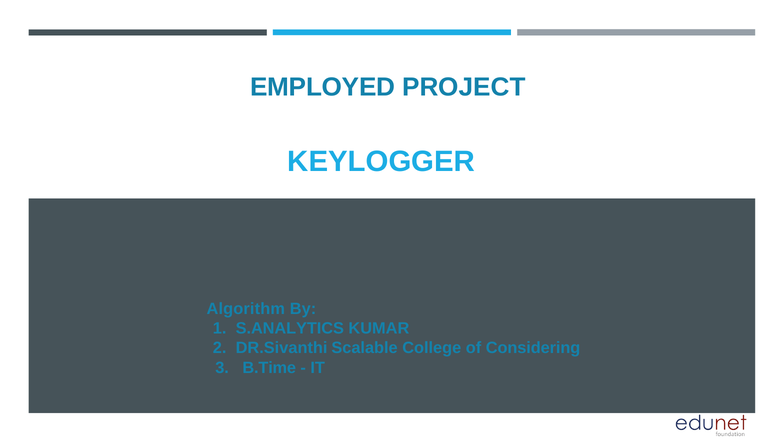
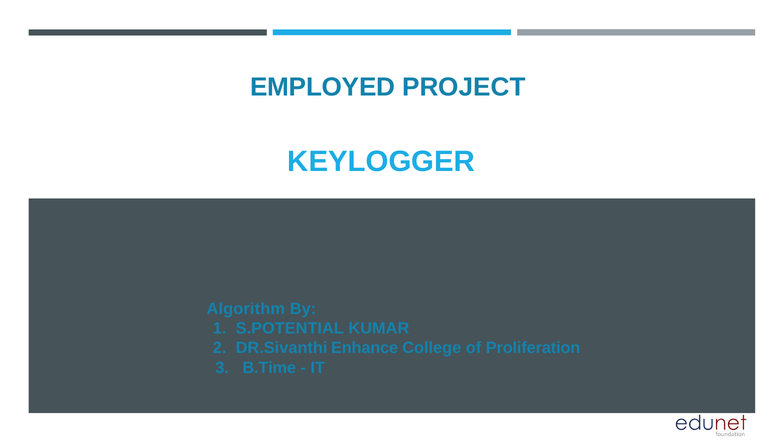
S.ANALYTICS: S.ANALYTICS -> S.POTENTIAL (290, 328)
Scalable: Scalable -> Enhance (365, 348)
Considering: Considering -> Proliferation (533, 348)
